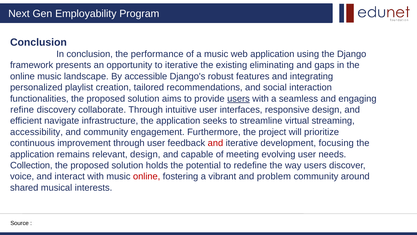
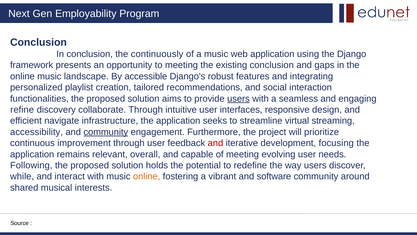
performance: performance -> continuously (157, 54)
to iterative: iterative -> meeting (182, 65)
existing eliminating: eliminating -> conclusion (272, 65)
community underline: none -> present (106, 132)
relevant design: design -> overall (145, 154)
Collection: Collection -> Following (31, 165)
voice: voice -> while (22, 176)
online colour: red -> orange (147, 176)
problem: problem -> software (274, 176)
